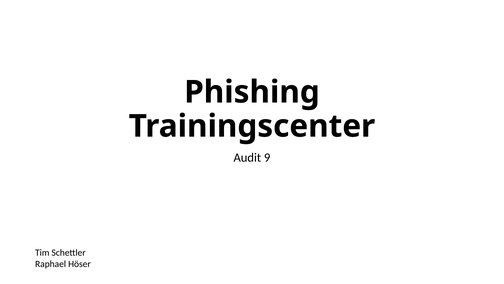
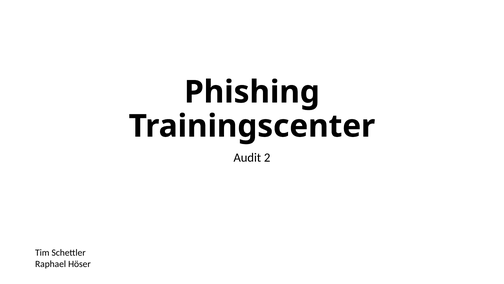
9: 9 -> 2 (267, 158)
